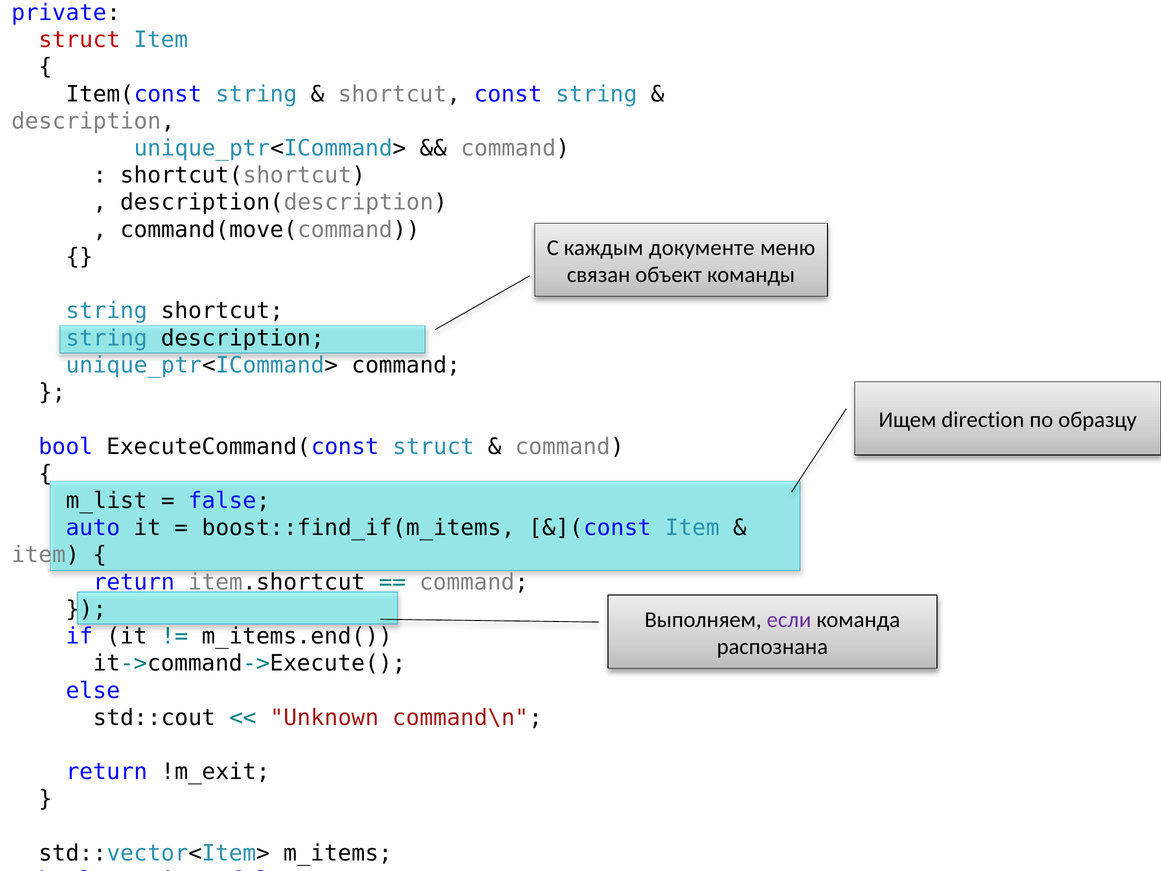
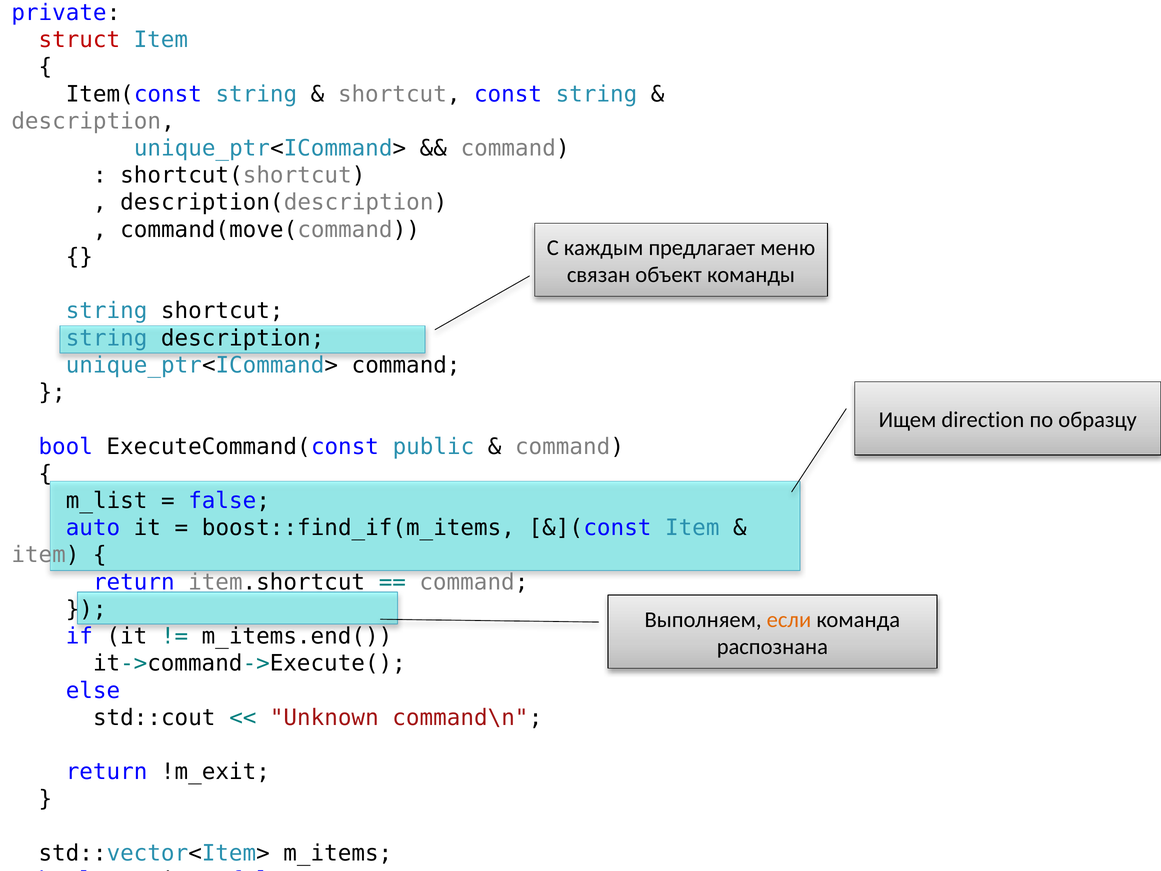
документе: документе -> предлагает (702, 248)
ExecuteCommand(const struct: struct -> public (433, 446)
если colour: purple -> orange (789, 619)
